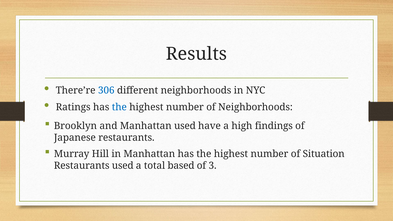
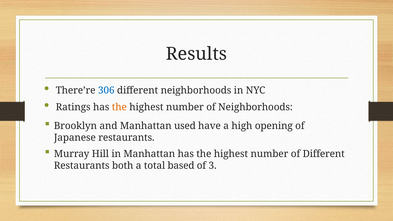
the colour: blue -> orange (119, 107)
findings: findings -> opening (274, 126)
of Situation: Situation -> Different (324, 154)
Restaurants used: used -> both (123, 166)
